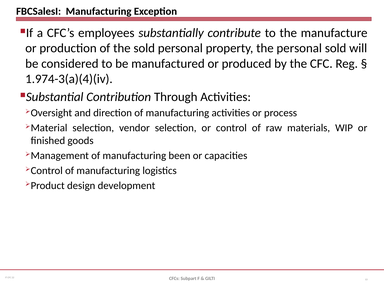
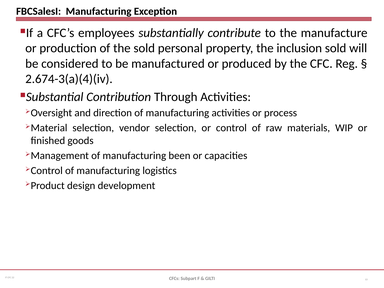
the personal: personal -> inclusion (299, 48)
1.974-3(a)(4)(iv: 1.974-3(a)(4)(iv -> 2.674-3(a)(4)(iv (69, 79)
